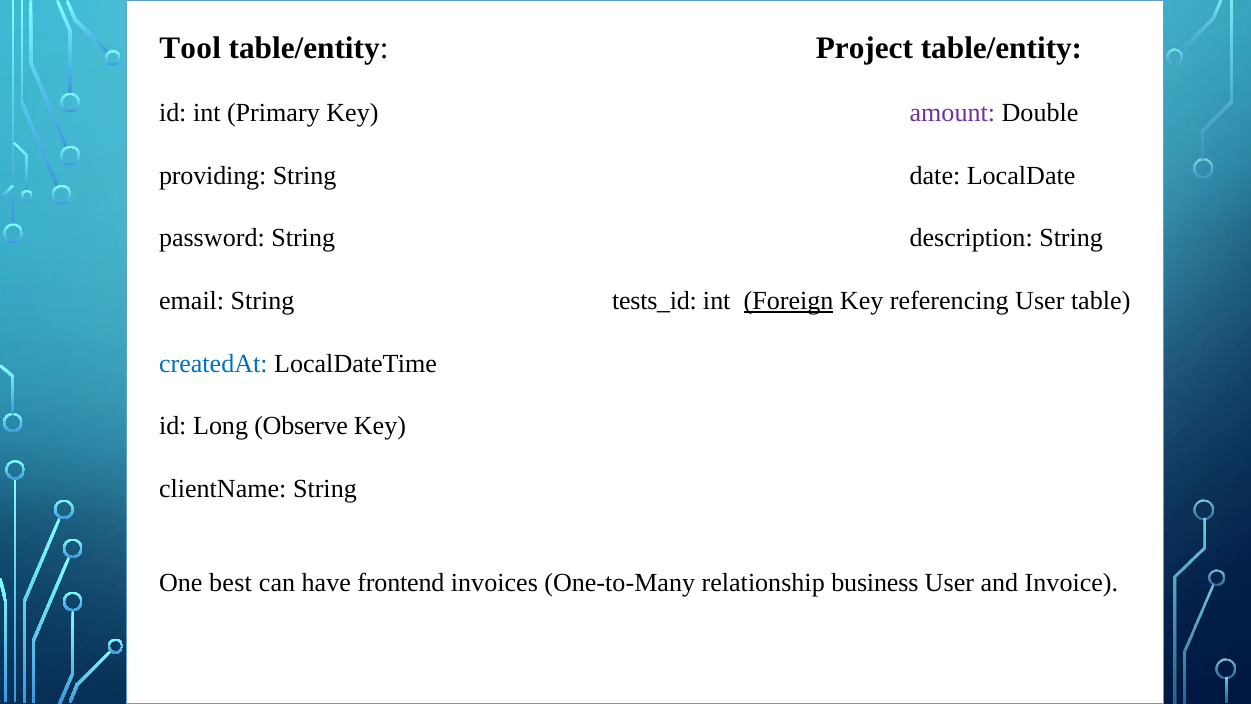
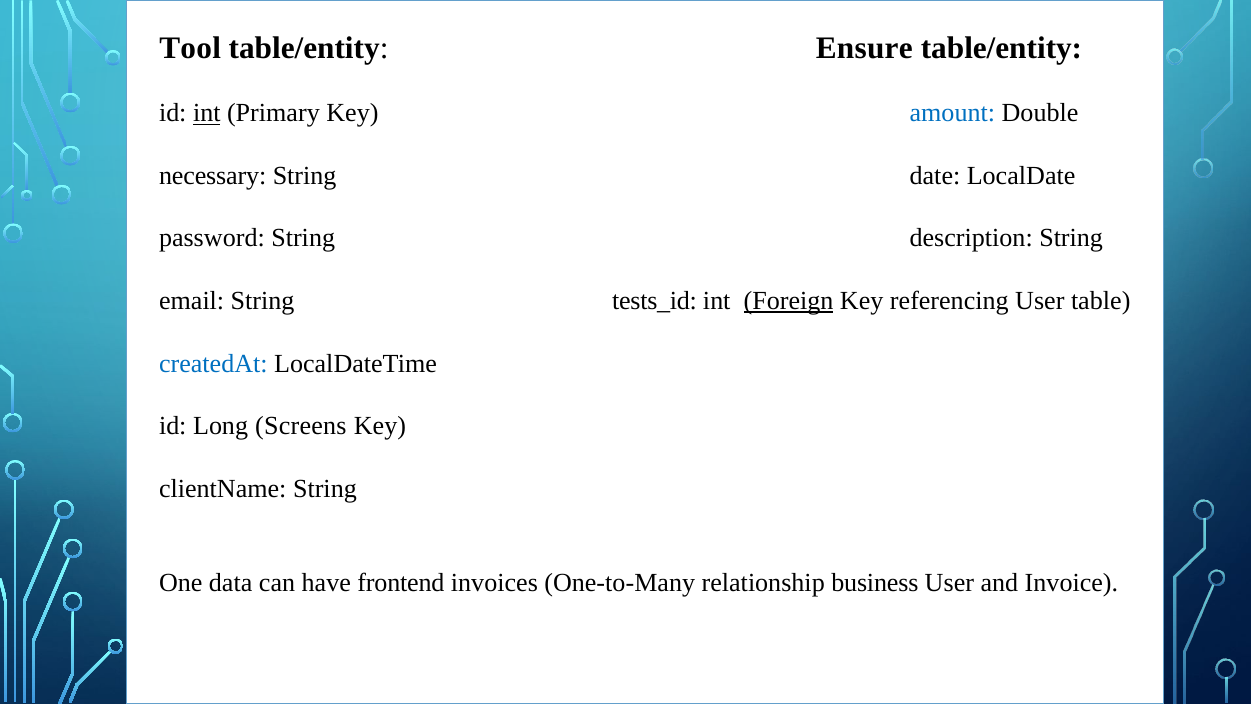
Project: Project -> Ensure (864, 48)
int underline: none -> present (207, 113)
amount colour: purple -> blue (952, 113)
providing: providing -> necessary (213, 176)
Observe: Observe -> Screens (301, 426)
best: best -> data (231, 582)
